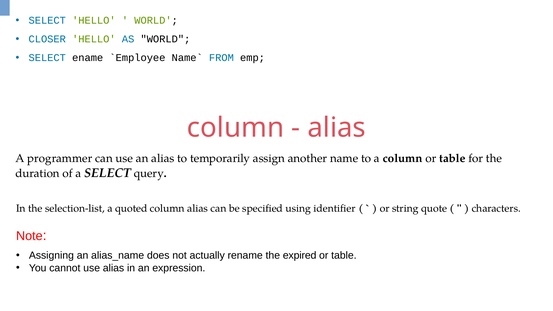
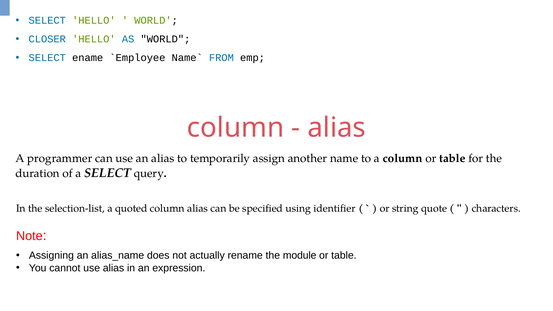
expired: expired -> module (300, 256)
